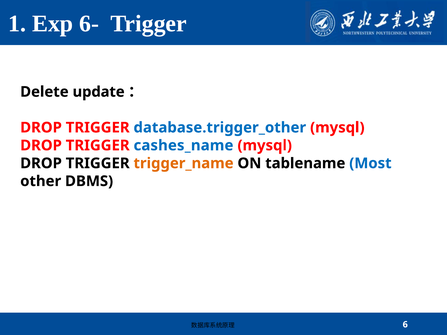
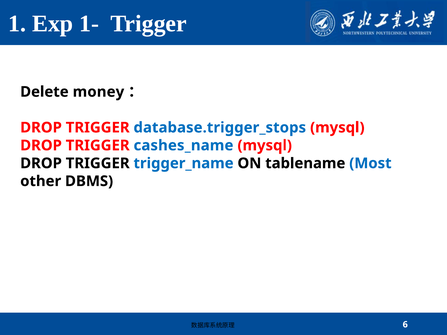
6-: 6- -> 1- (89, 23)
update: update -> money (98, 92)
database.trigger_other: database.trigger_other -> database.trigger_stops (220, 128)
trigger_name colour: orange -> blue (184, 163)
